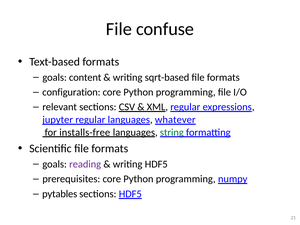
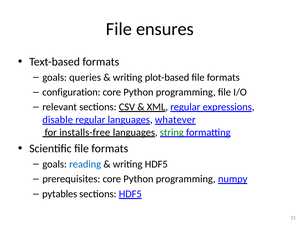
confuse: confuse -> ensures (165, 29)
content: content -> queries (85, 77)
sqrt-based: sqrt-based -> plot-based (167, 77)
jupyter: jupyter -> disable (58, 120)
reading colour: purple -> blue (85, 164)
